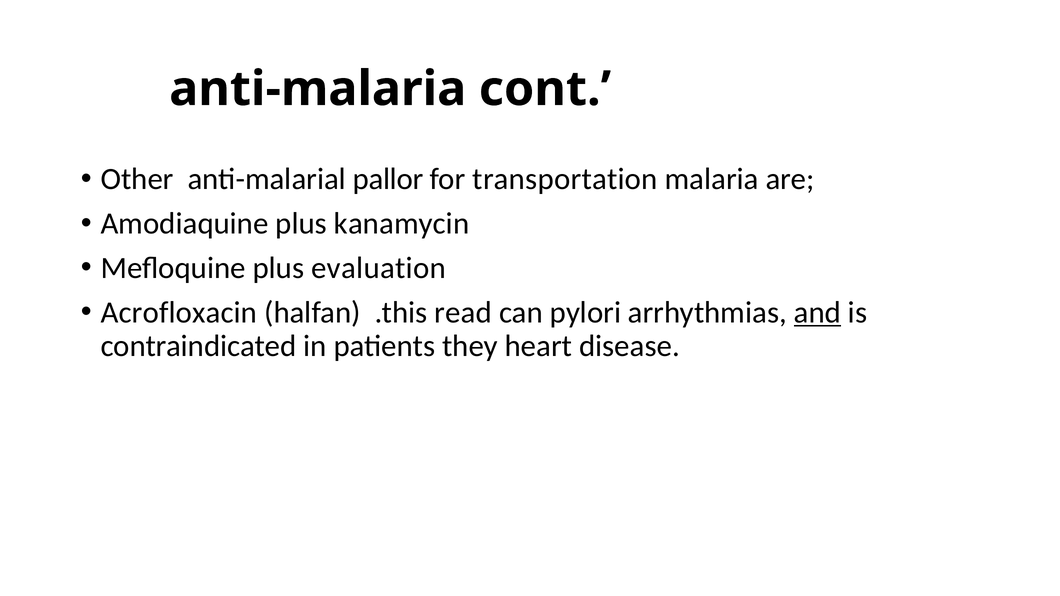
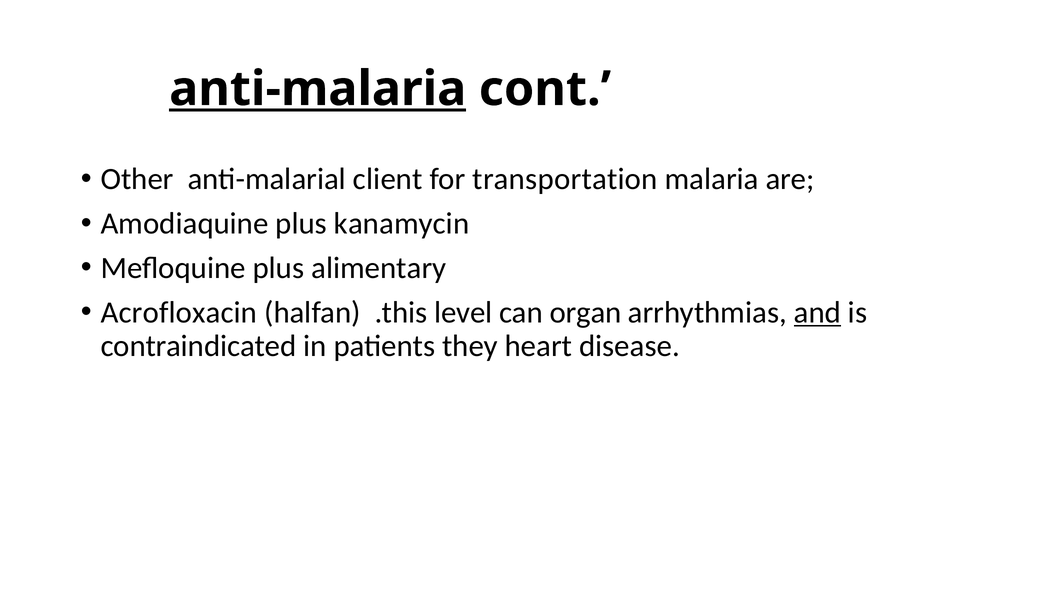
anti-malaria underline: none -> present (318, 89)
pallor: pallor -> client (388, 179)
evaluation: evaluation -> alimentary (379, 268)
read: read -> level (463, 313)
pylori: pylori -> organ (586, 313)
